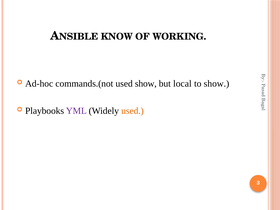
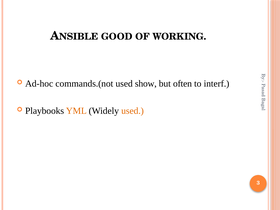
KNOW: KNOW -> GOOD (117, 37)
local: local -> often (182, 84)
to show: show -> interf (217, 84)
YML colour: purple -> orange (76, 111)
